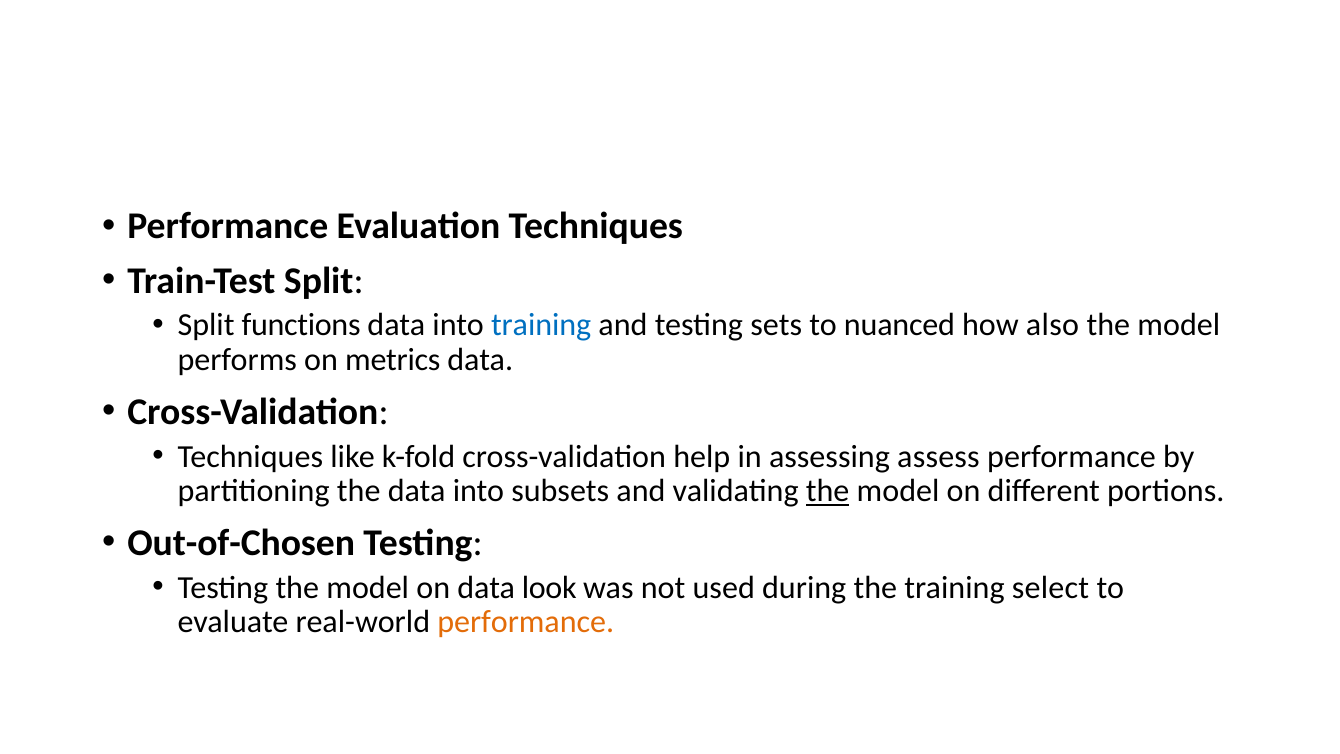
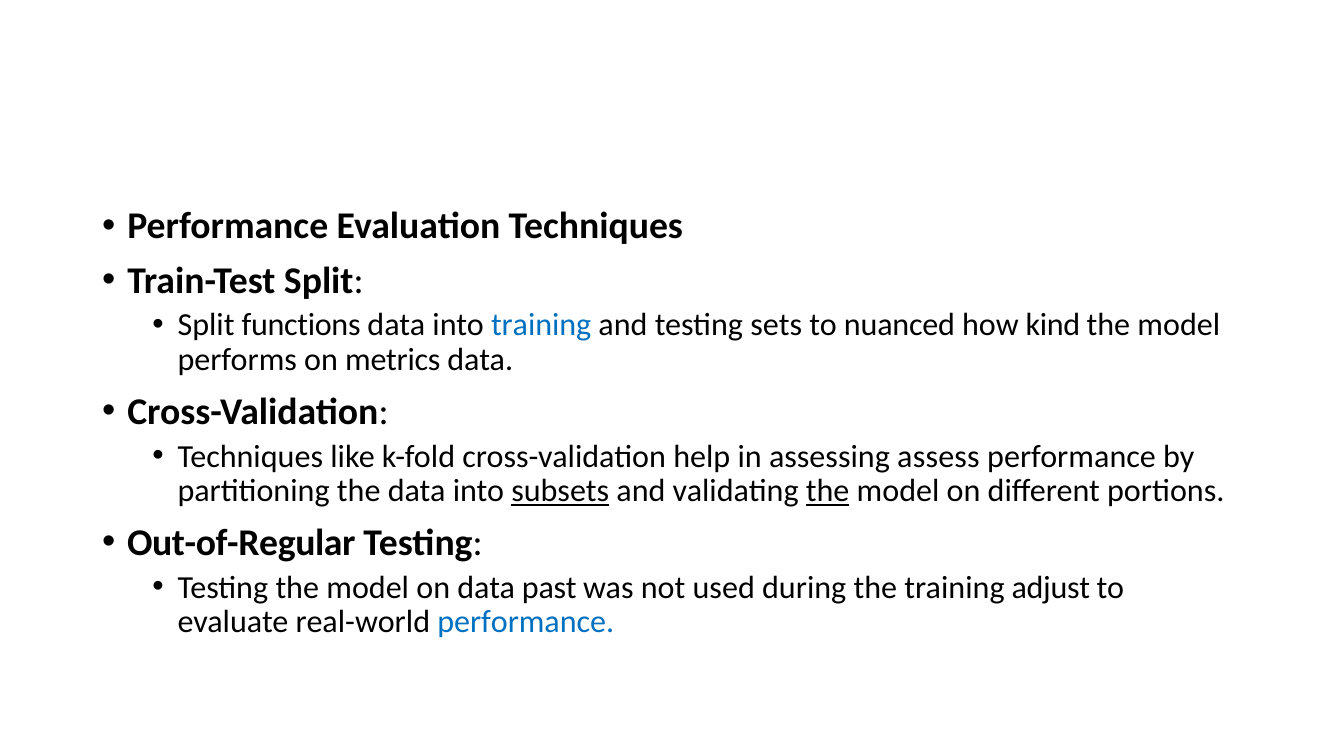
also: also -> kind (1053, 325)
subsets underline: none -> present (560, 491)
Out-of-Chosen: Out-of-Chosen -> Out-of-Regular (241, 543)
look: look -> past (549, 587)
select: select -> adjust (1051, 587)
performance colour: orange -> blue (526, 622)
